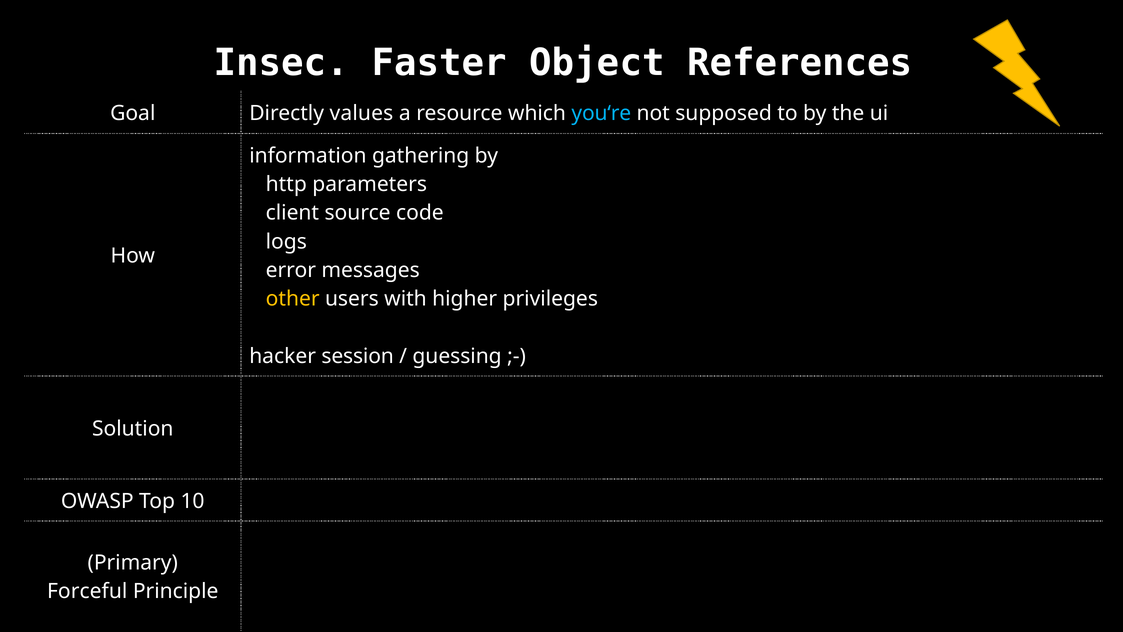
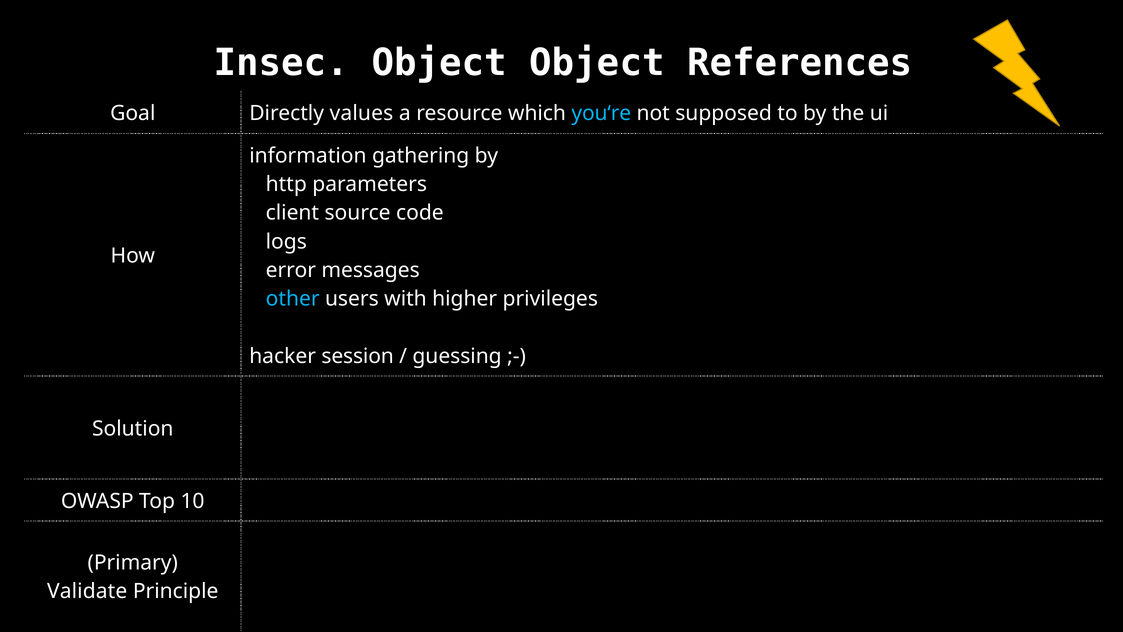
Insec Faster: Faster -> Object (439, 63)
other colour: yellow -> light blue (293, 299)
Forceful: Forceful -> Validate (87, 591)
